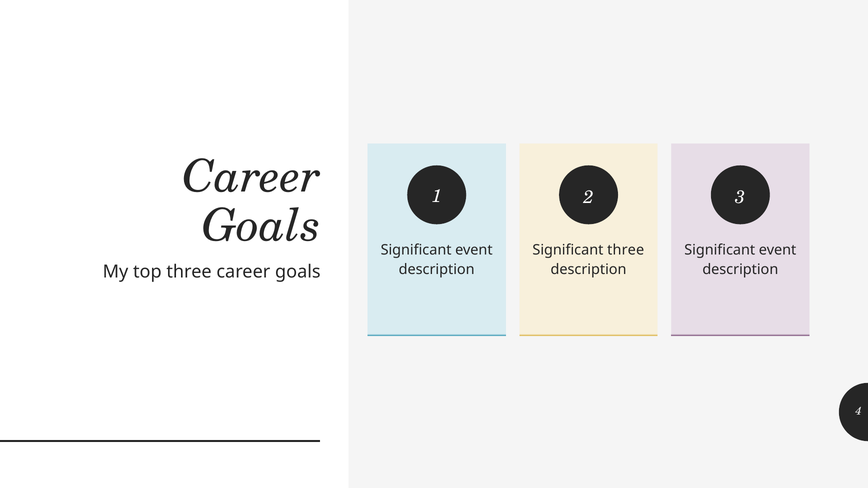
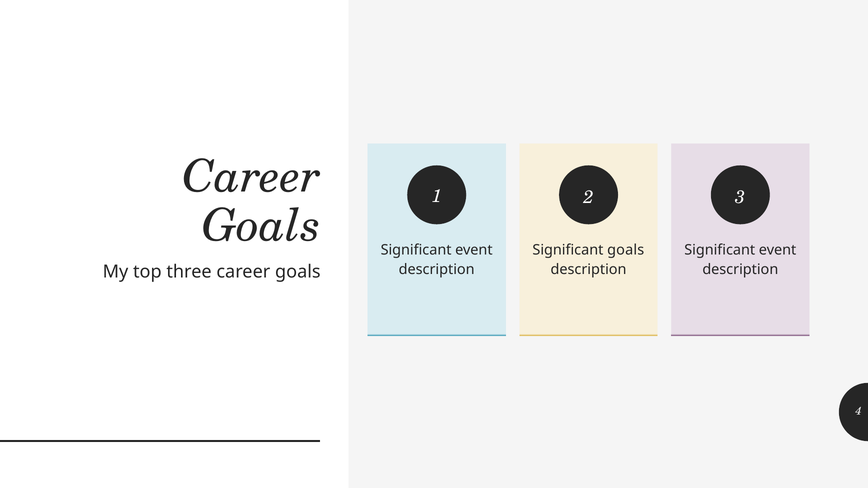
Significant three: three -> goals (626, 250)
